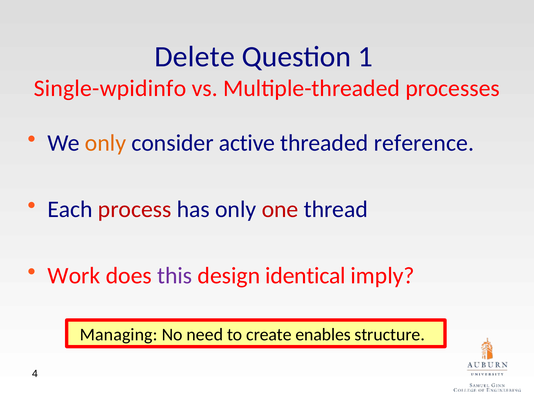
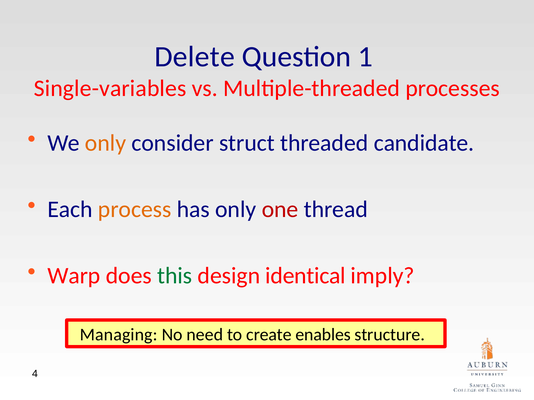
Single-wpidinfo: Single-wpidinfo -> Single-variables (110, 88)
active: active -> struct (247, 143)
reference: reference -> candidate (424, 143)
process colour: red -> orange (135, 210)
Work: Work -> Warp (74, 276)
this colour: purple -> green (175, 276)
